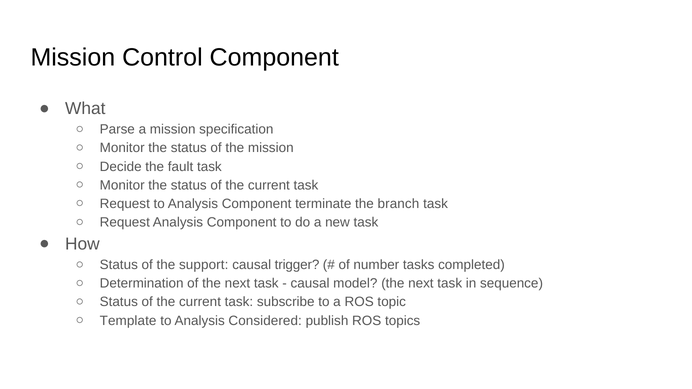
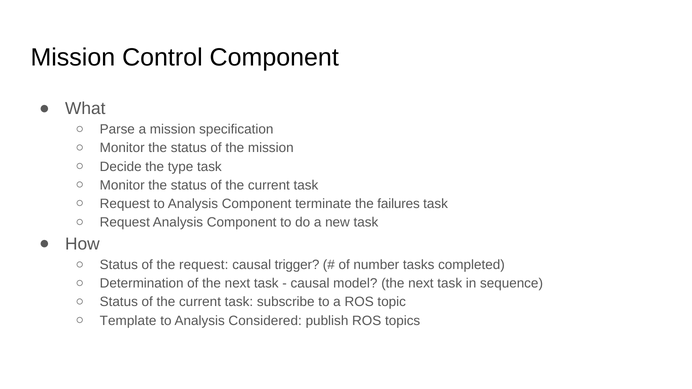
fault: fault -> type (181, 167)
branch: branch -> failures (399, 204)
the support: support -> request (204, 265)
